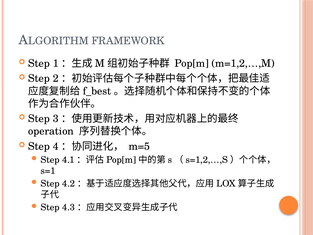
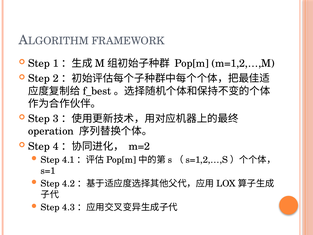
m=5: m=5 -> m=2 (139, 146)
